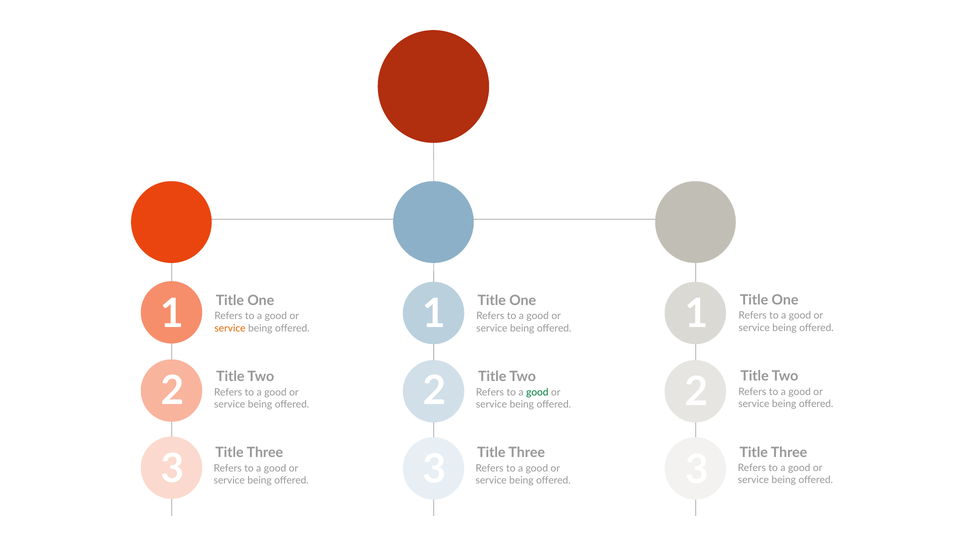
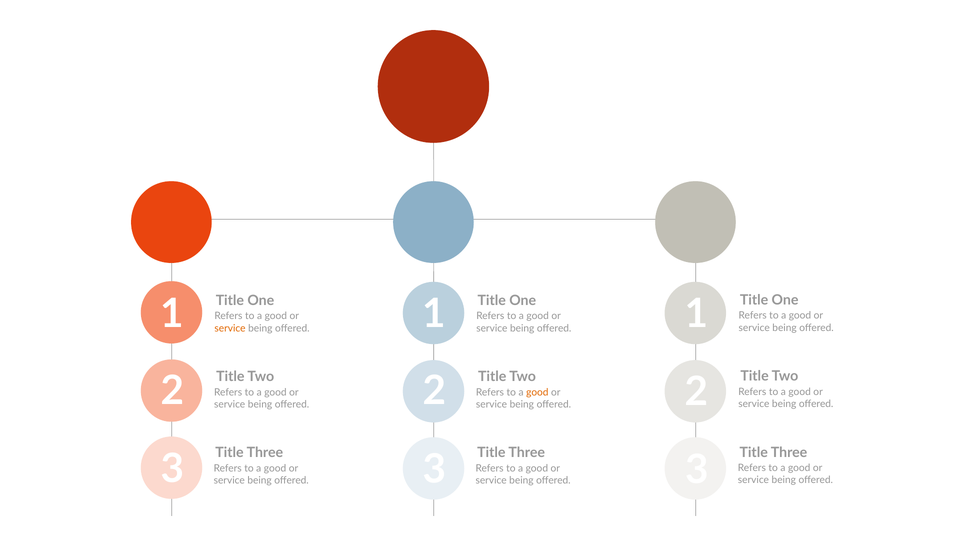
good colour: green -> orange (537, 392)
